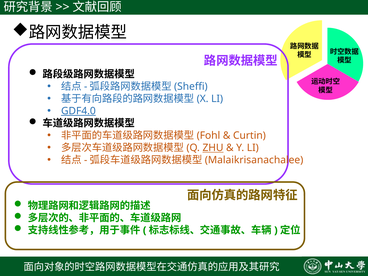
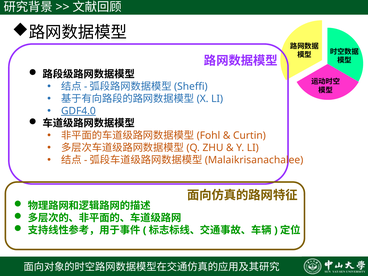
ZHU underline: present -> none (213, 148)
